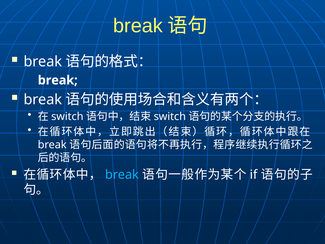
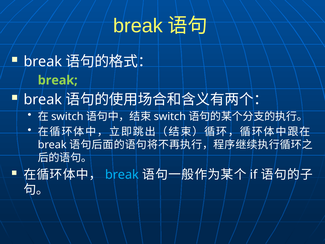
break colour: white -> light green (58, 80)
